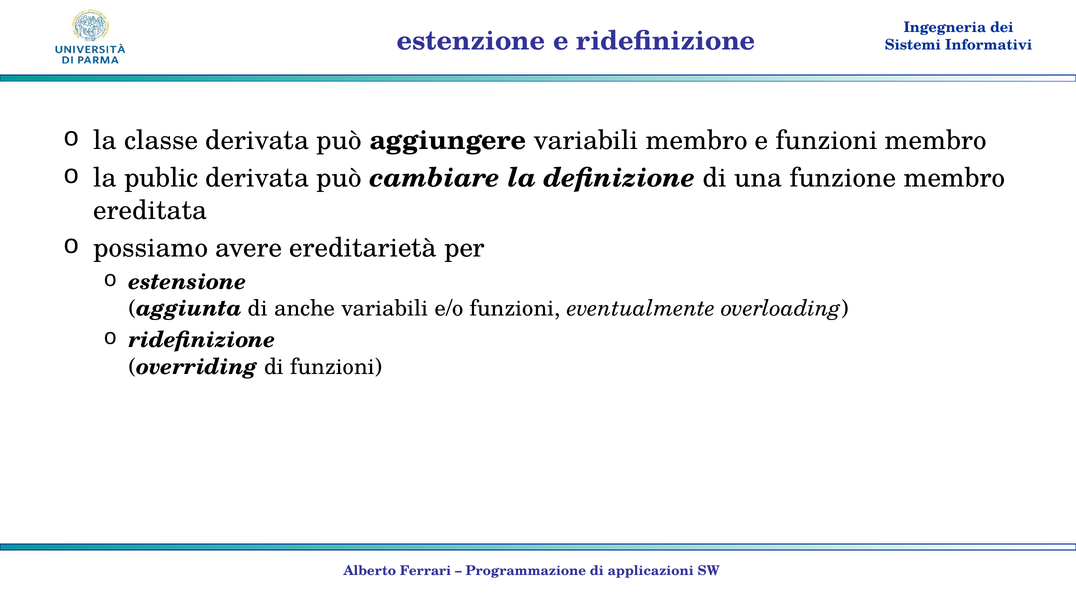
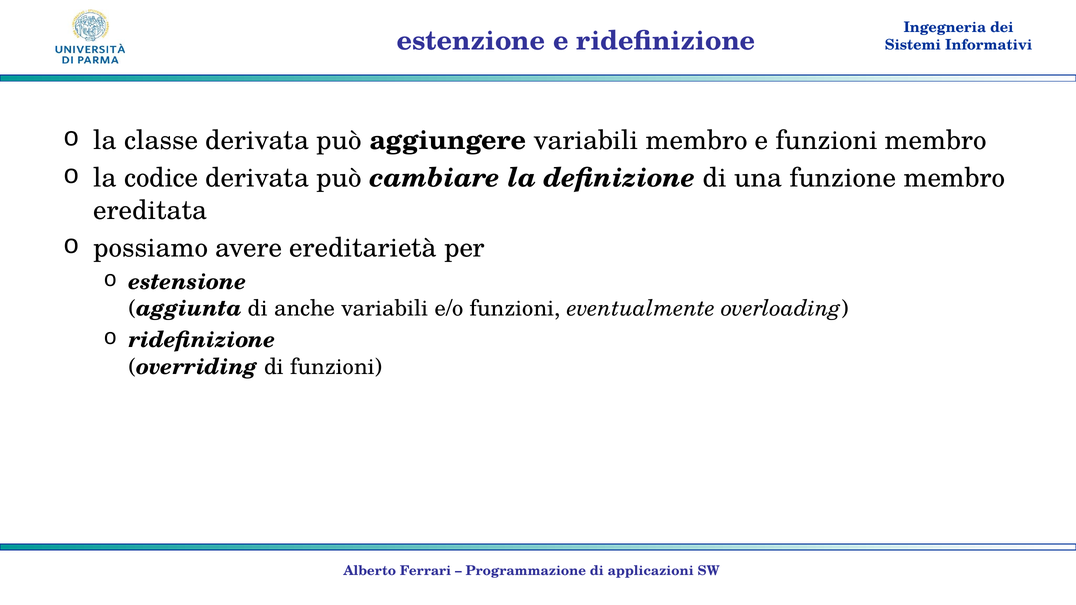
public: public -> codice (161, 178)
